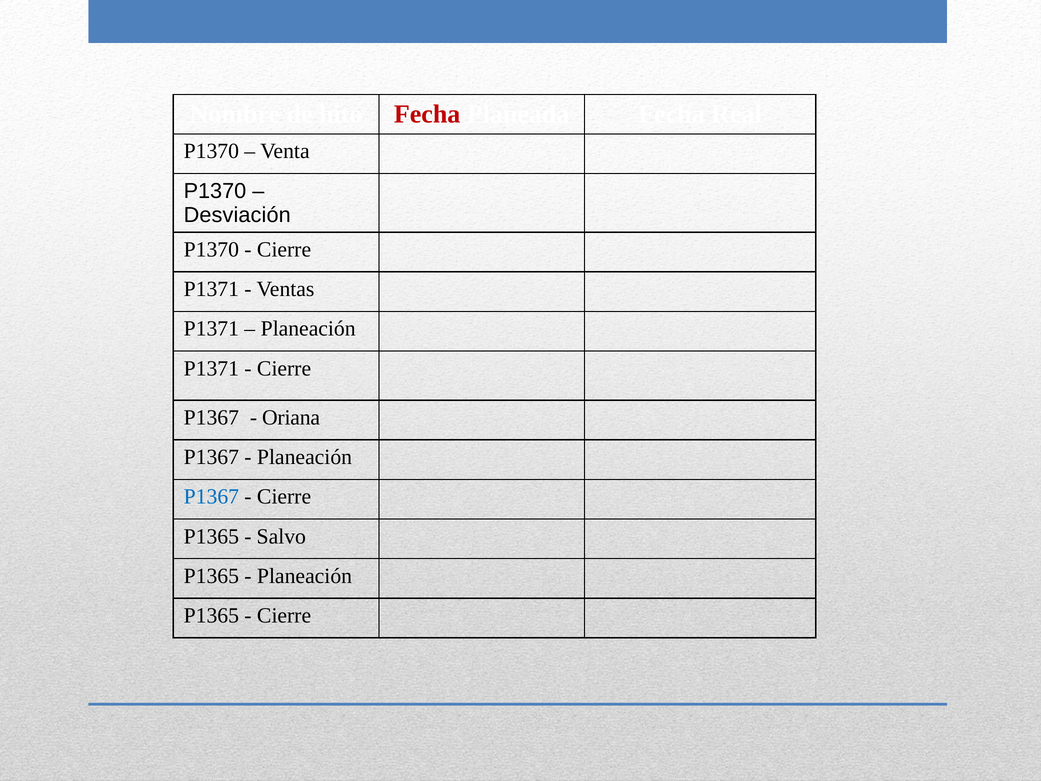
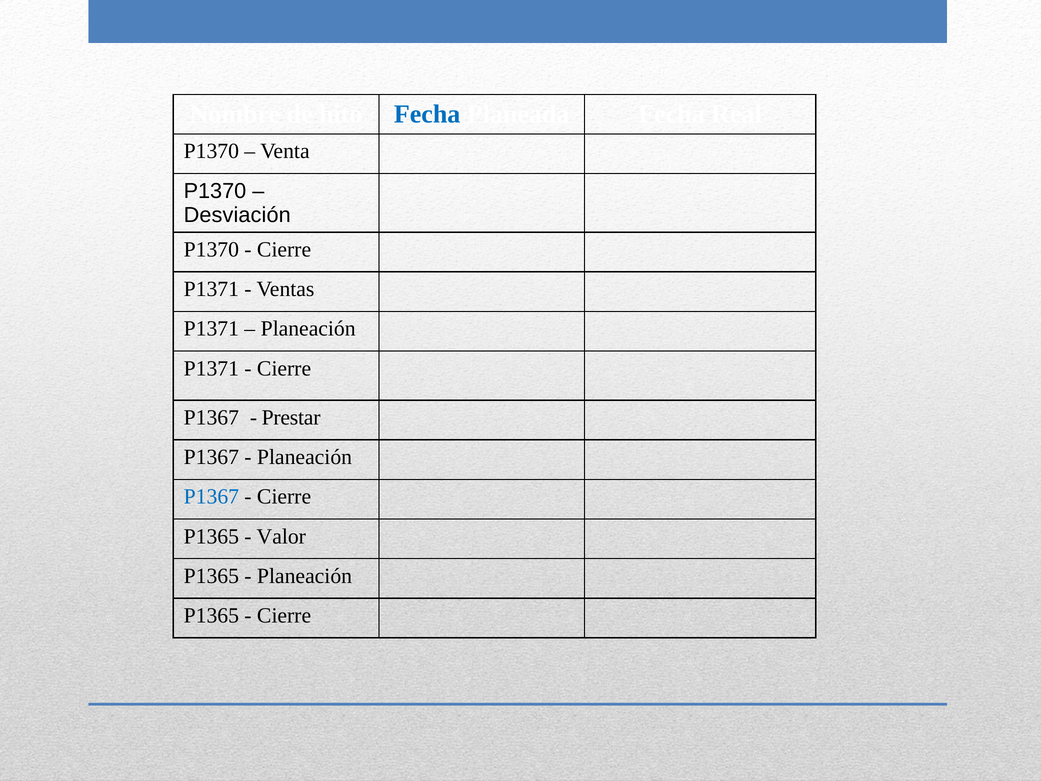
Fecha colour: red -> blue (427, 114)
Oriana: Oriana -> Prestar (291, 417)
Salvo: Salvo -> Valor (281, 536)
